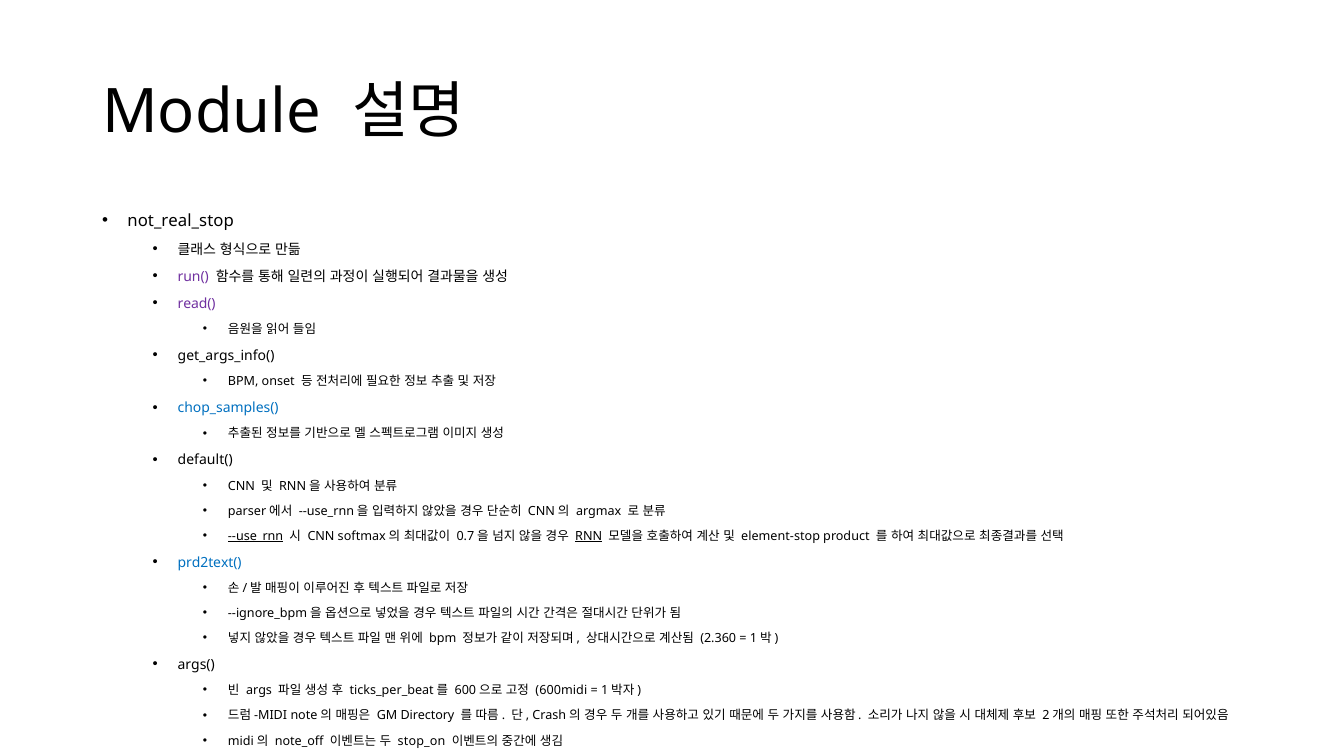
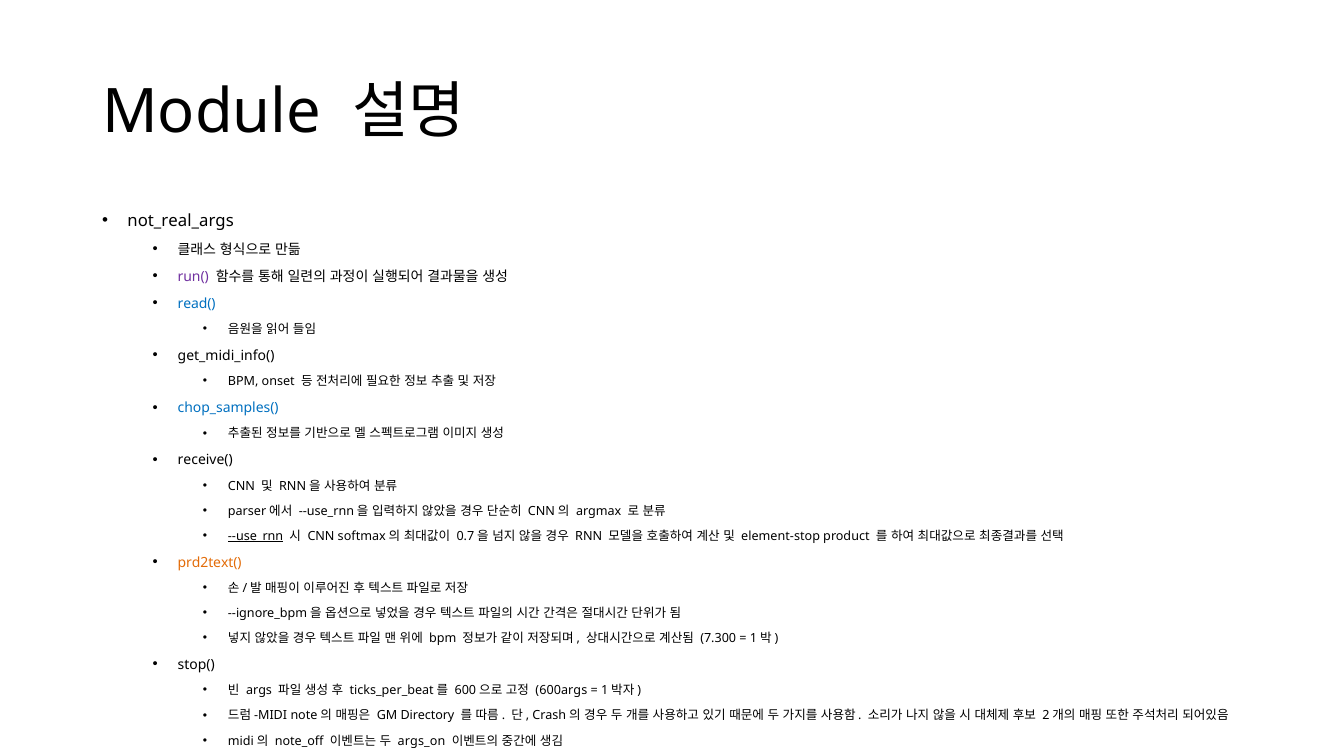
not_real_stop: not_real_stop -> not_real_args (181, 221)
read( colour: purple -> blue (197, 304)
get_args_info(: get_args_info( -> get_midi_info( (226, 356)
default(: default( -> receive( (205, 460)
RNN underline: present -> none (589, 536)
prd2text( colour: blue -> orange (210, 563)
2.360: 2.360 -> 7.300 (718, 639)
args(: args( -> stop( (196, 665)
600midi: 600midi -> 600args (561, 691)
stop_on: stop_on -> args_on (422, 741)
